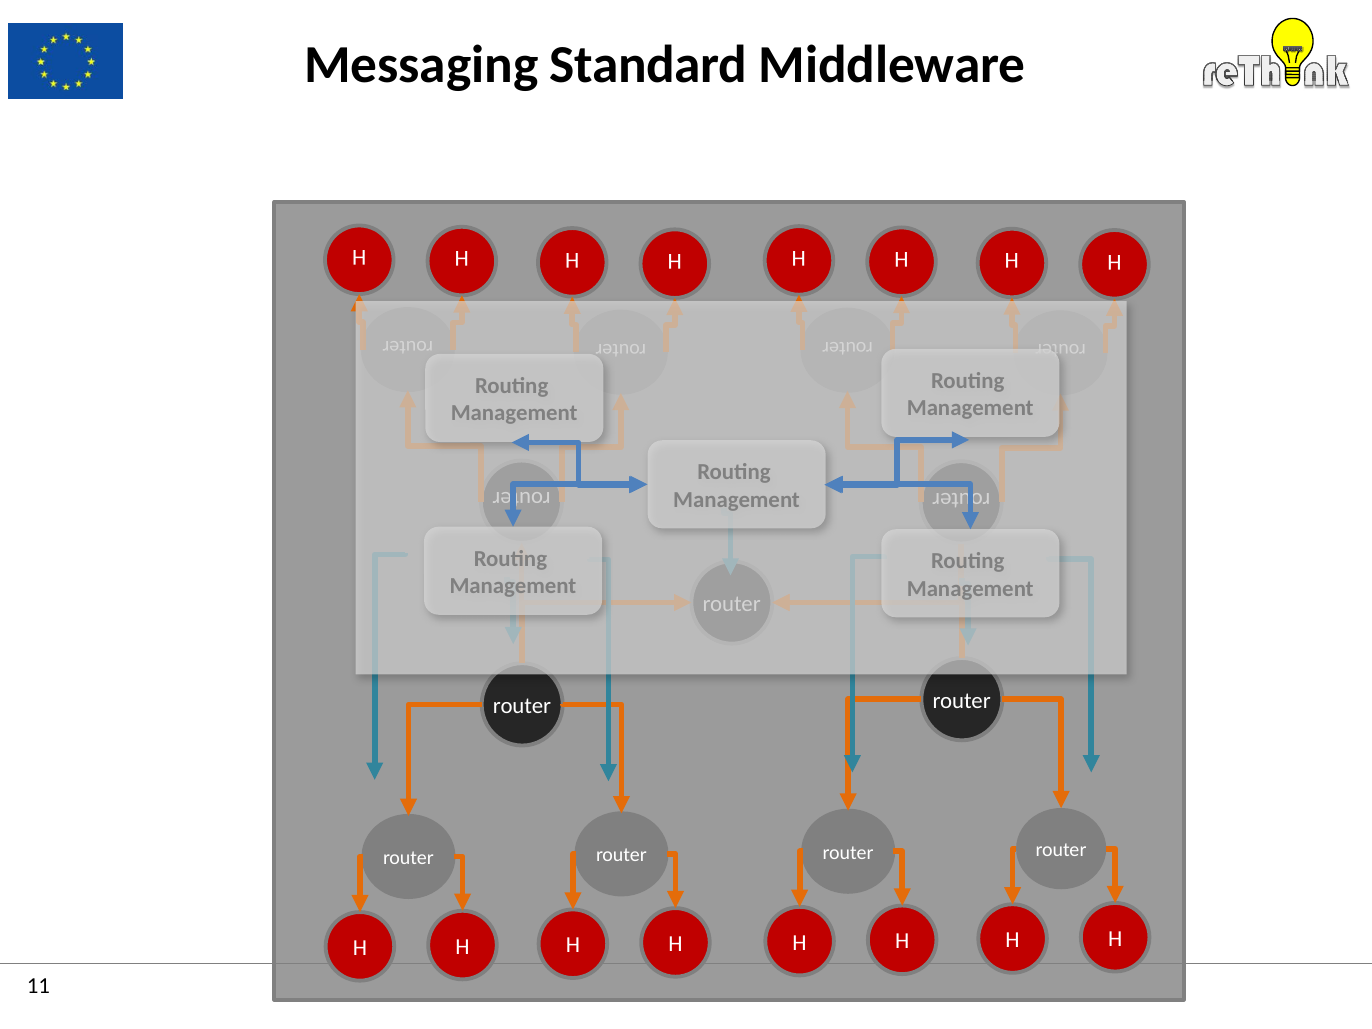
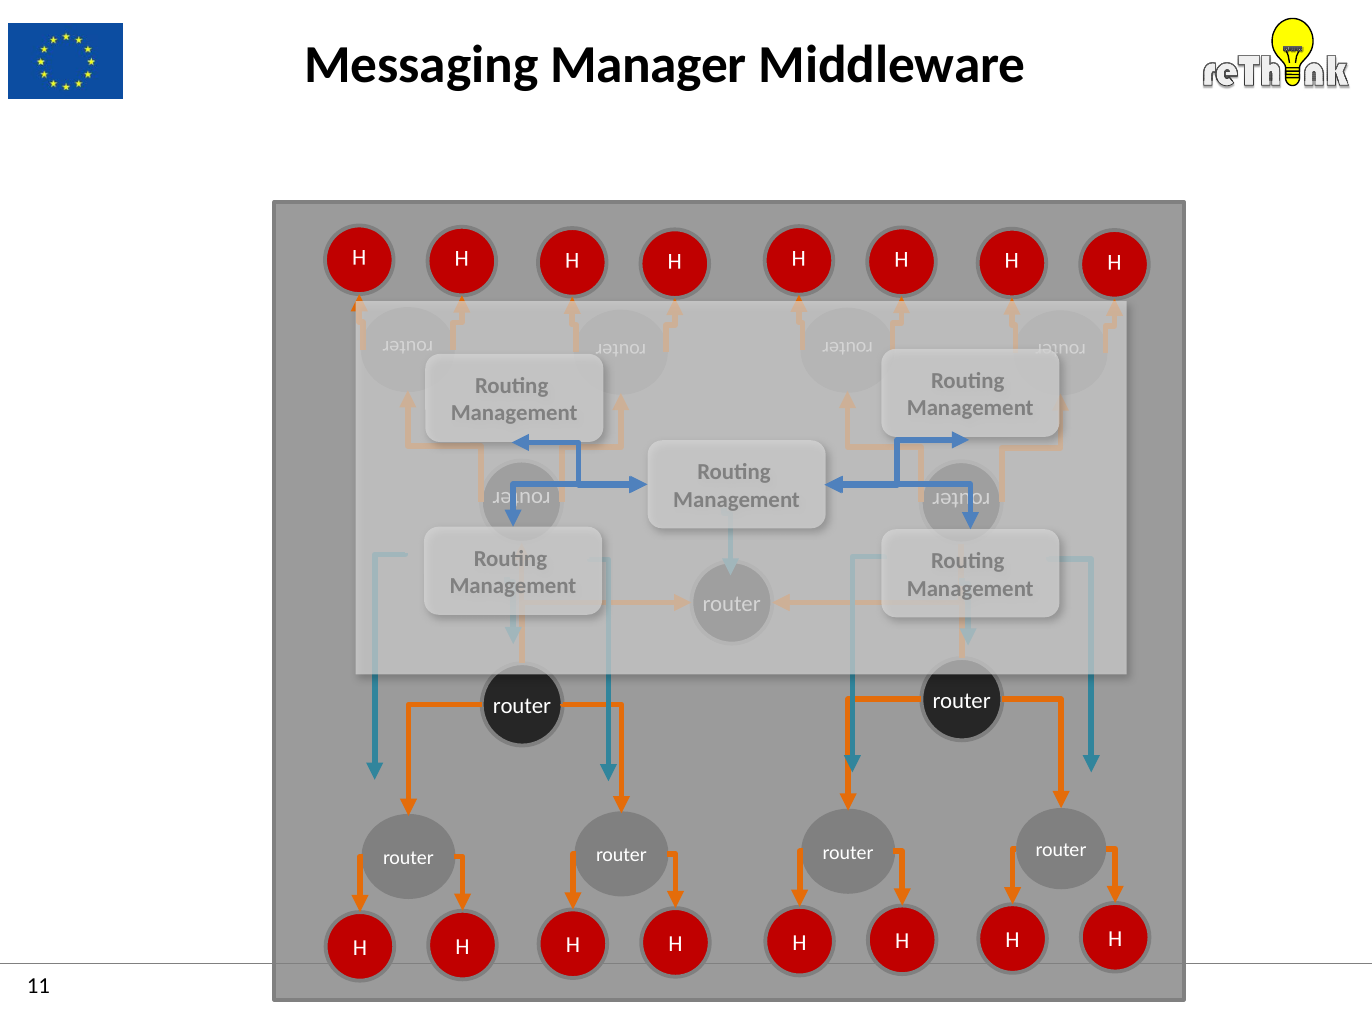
Standard: Standard -> Manager (649, 65)
